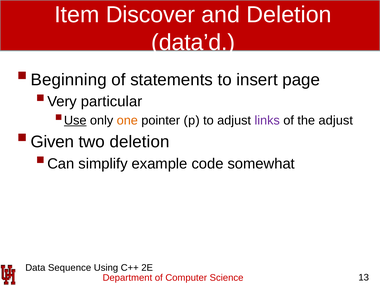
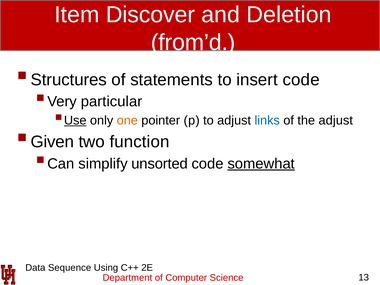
data’d: data’d -> from’d (193, 42)
Beginning: Beginning -> Structures (69, 80)
insert page: page -> code (301, 80)
links colour: purple -> blue (267, 120)
two deletion: deletion -> function (140, 142)
example: example -> unsorted (160, 164)
somewhat underline: none -> present (261, 164)
